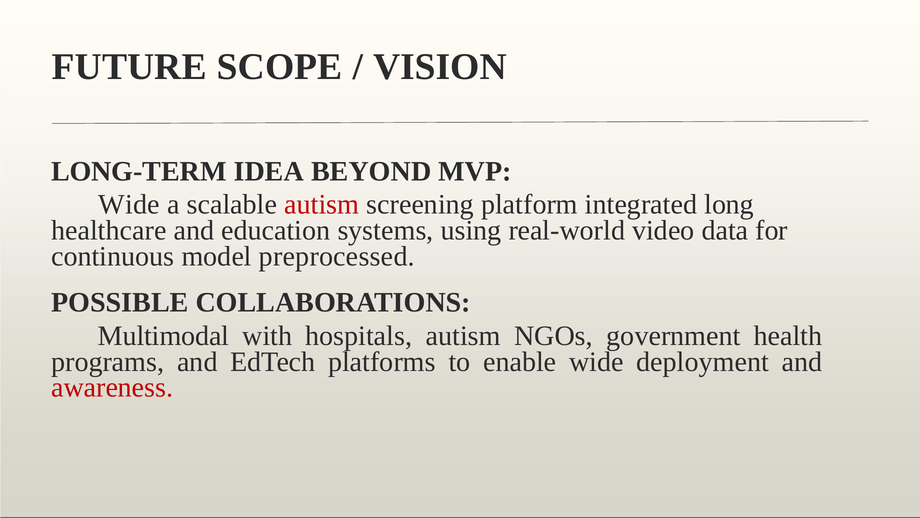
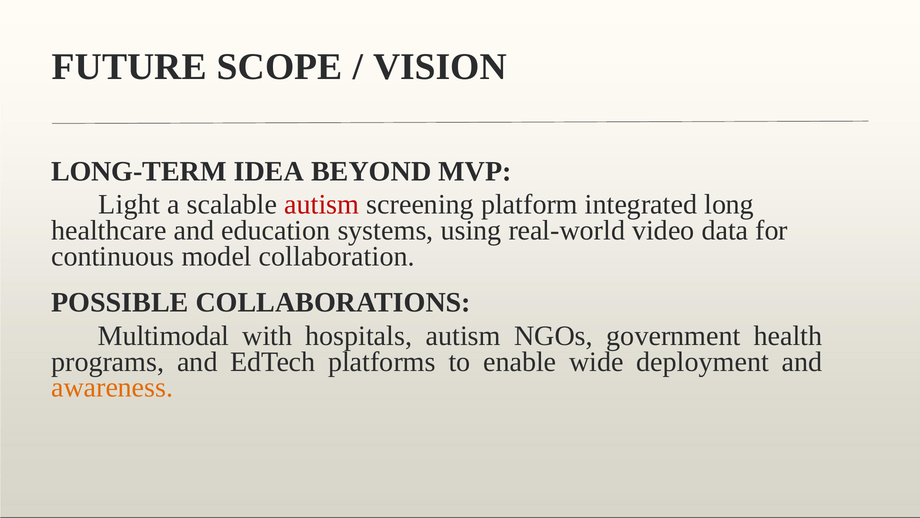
Wide: Wide -> Light (129, 204)
preprocessed: preprocessed -> collaboration (337, 256)
awareness colour: red -> orange (112, 387)
